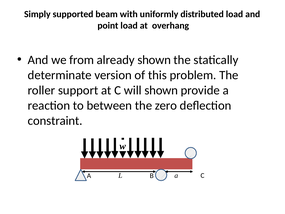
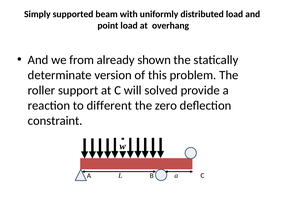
will shown: shown -> solved (161, 90)
between: between -> different (109, 105)
